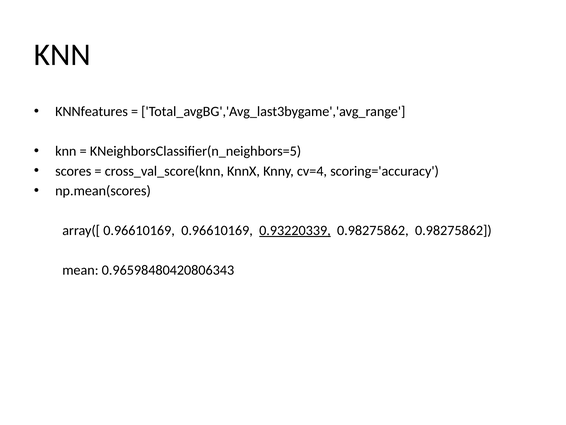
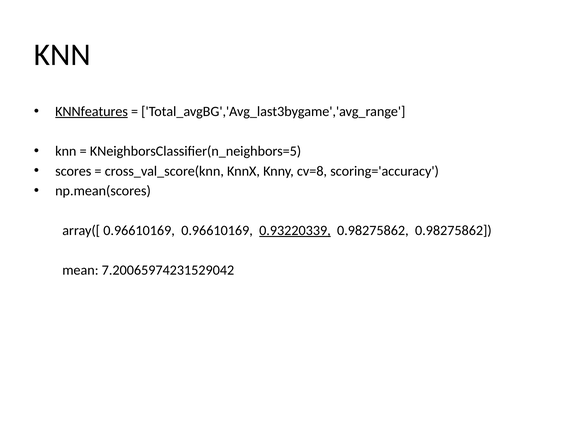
KNNfeatures underline: none -> present (92, 111)
cv=4: cv=4 -> cv=8 (312, 171)
0.96598480420806343: 0.96598480420806343 -> 7.20065974231529042 (168, 270)
